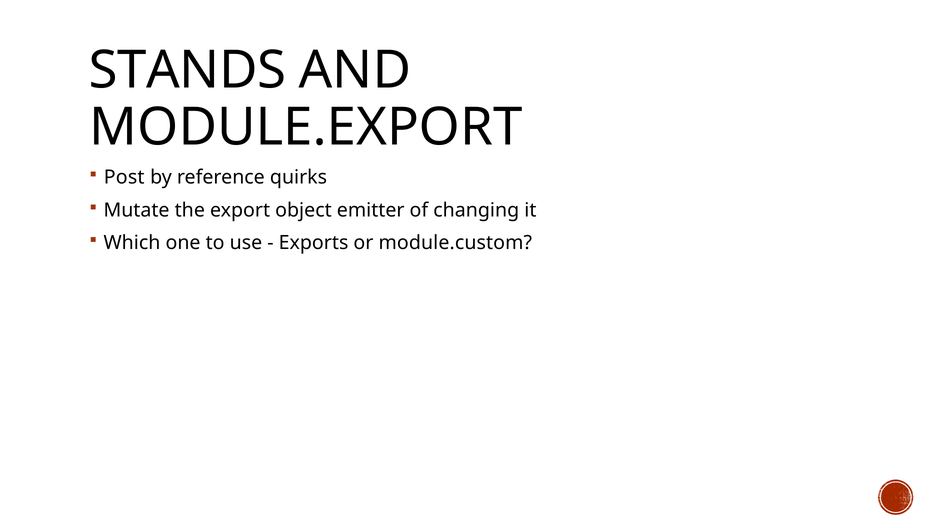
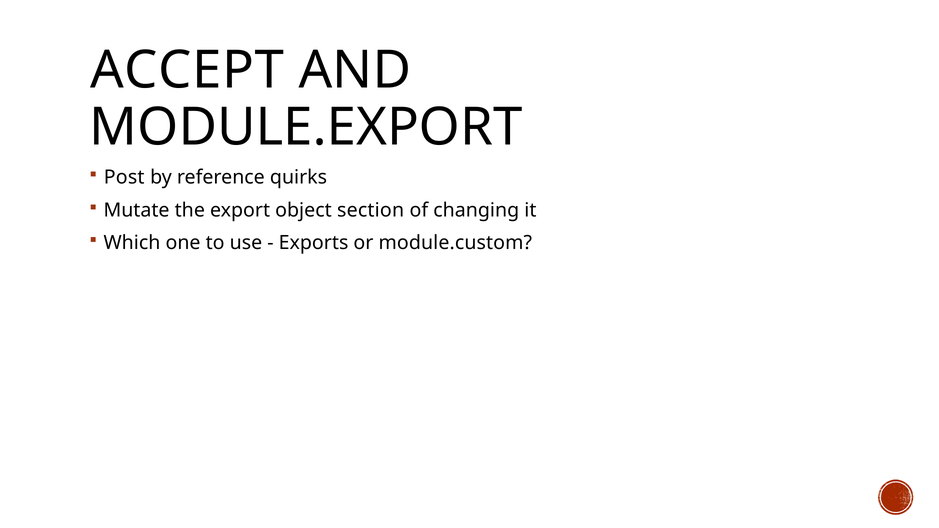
STANDS: STANDS -> ACCEPT (187, 70)
emitter: emitter -> section (371, 210)
